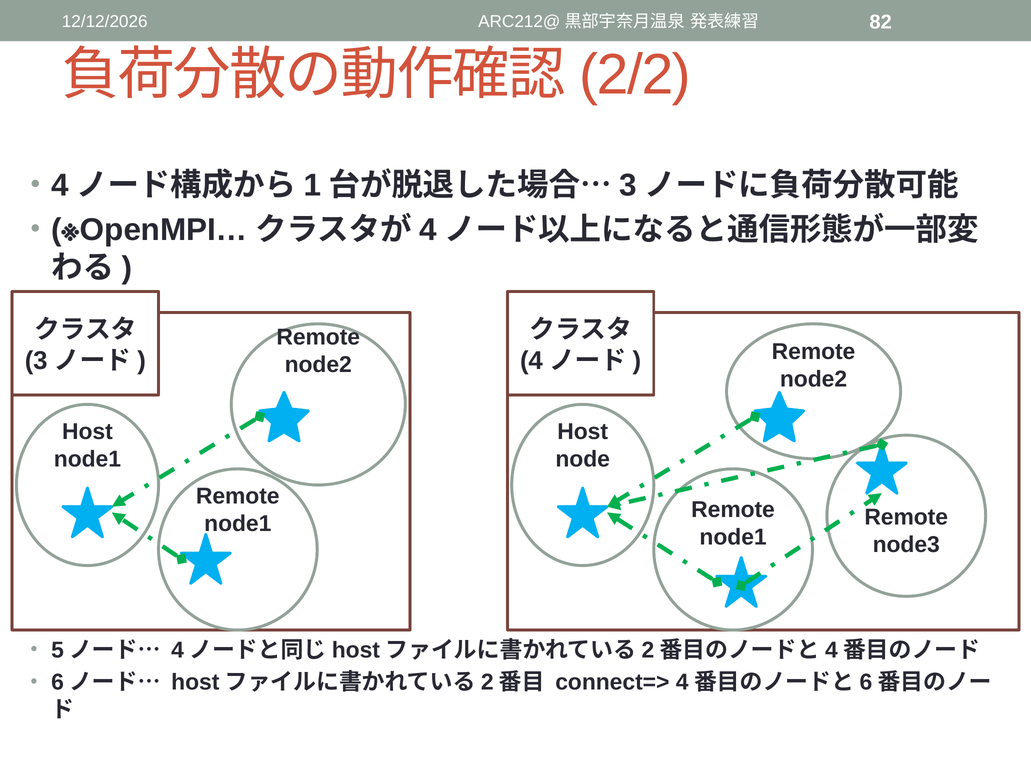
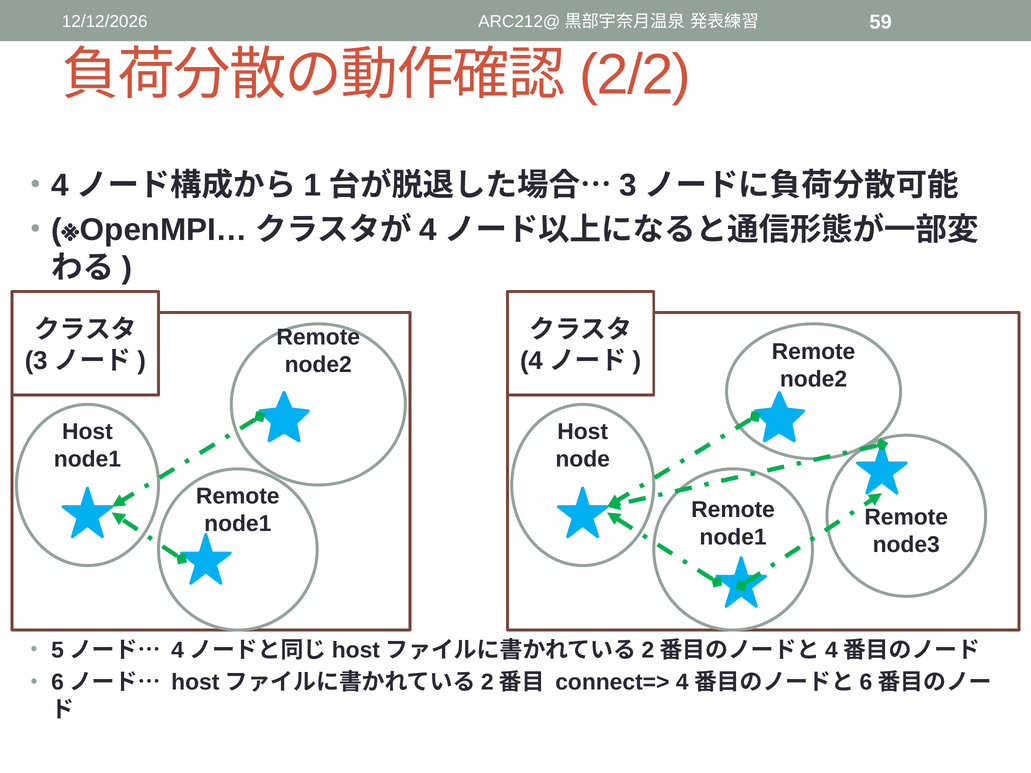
82: 82 -> 59 (881, 22)
